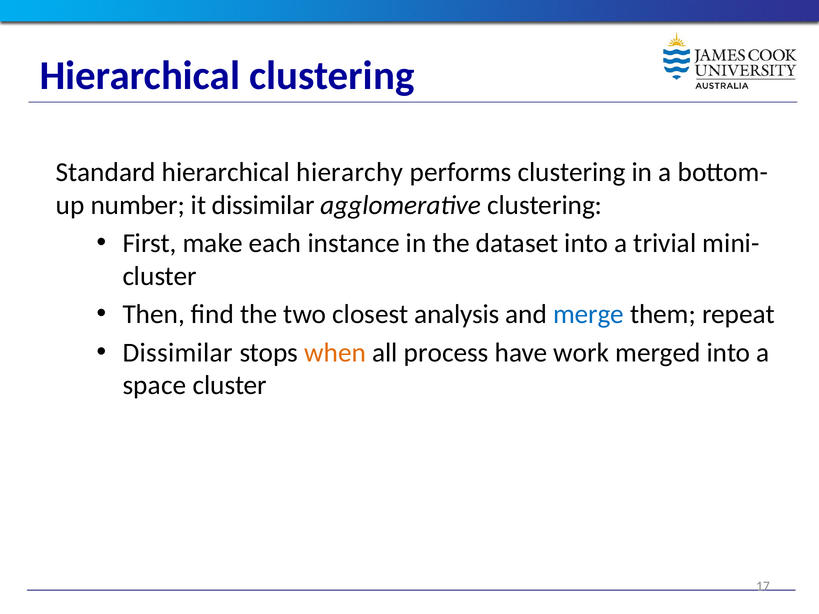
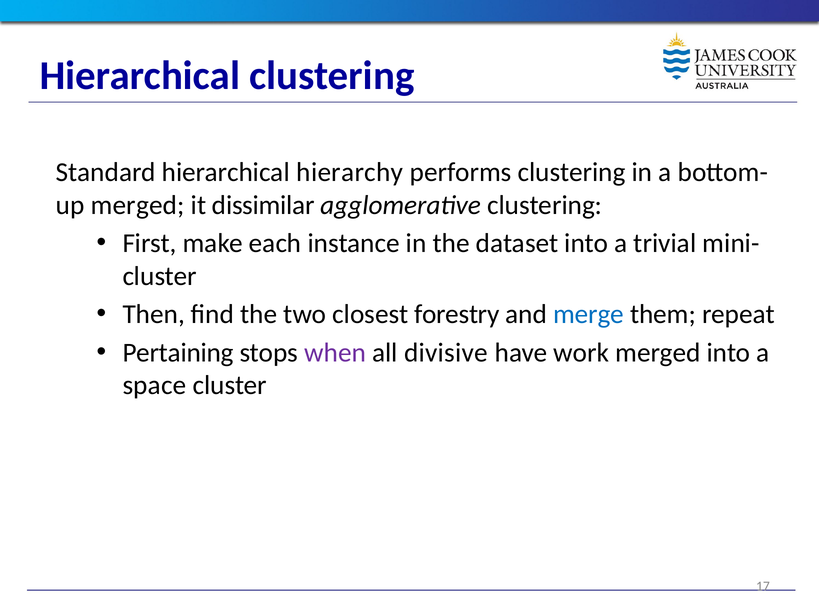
number: number -> merged (138, 205)
analysis: analysis -> forestry (457, 314)
Dissimilar: Dissimilar -> Pertaining (178, 353)
when colour: orange -> purple (335, 353)
process: process -> divisive (446, 353)
